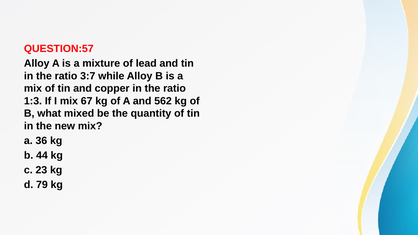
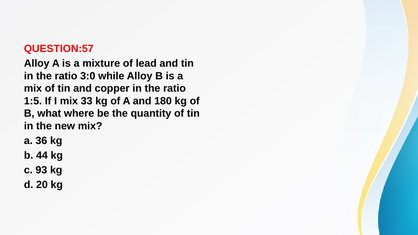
3:7: 3:7 -> 3:0 (88, 76)
1:3: 1:3 -> 1:5 (33, 101)
67: 67 -> 33 (87, 101)
562: 562 -> 180 (163, 101)
mixed: mixed -> where (79, 114)
23: 23 -> 93 (41, 170)
79: 79 -> 20 (42, 185)
